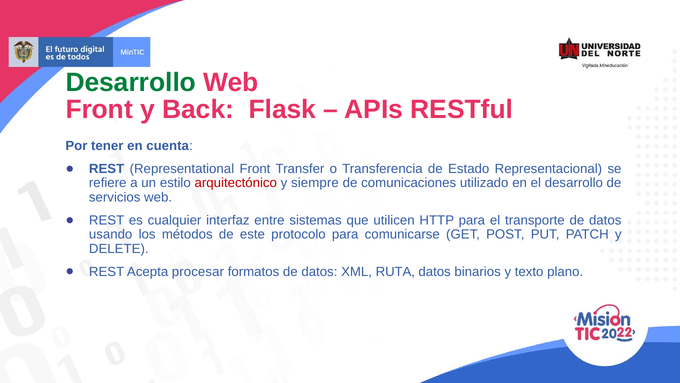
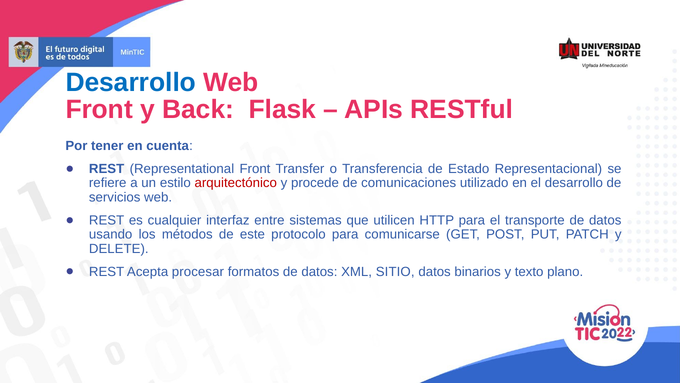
Desarrollo colour: green -> blue (131, 83)
siempre: siempre -> procede (315, 183)
RUTA: RUTA -> SITIO (395, 271)
